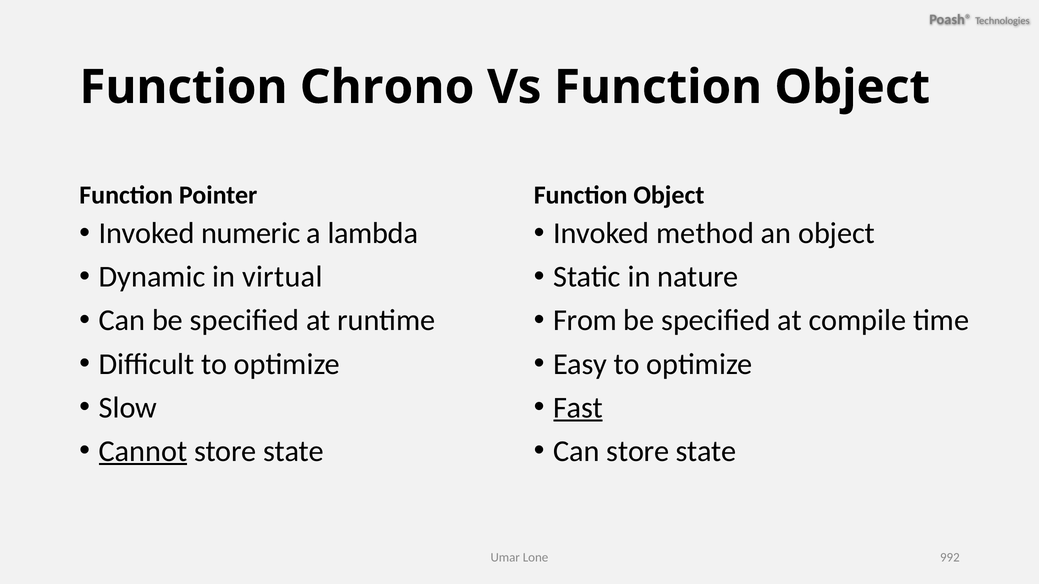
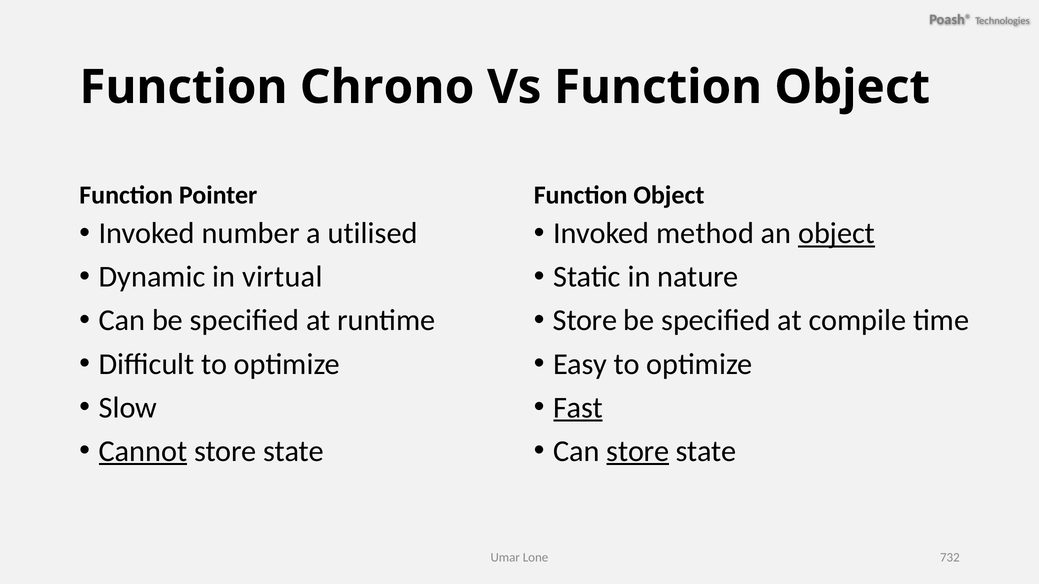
numeric: numeric -> number (251, 234)
lambda: lambda -> utilised (373, 234)
object underline: none -> present (837, 234)
From: From -> Store (585, 321)
store underline: none -> present (638, 451)
992: 992 -> 732 (950, 558)
